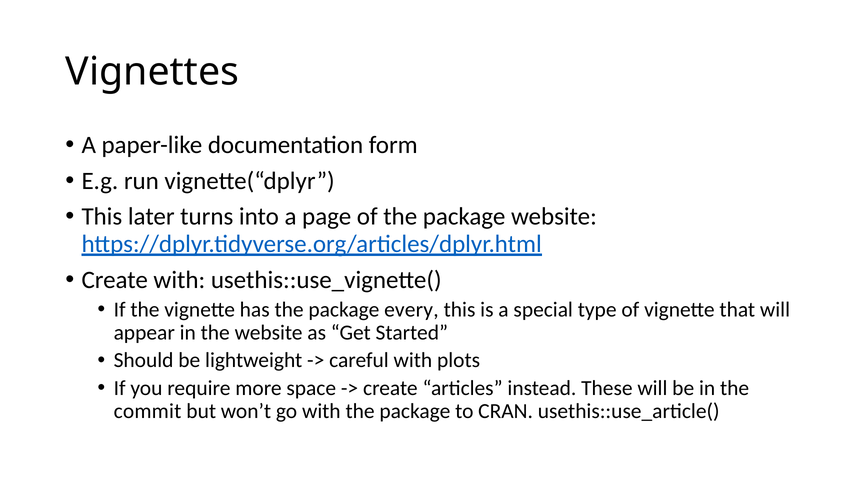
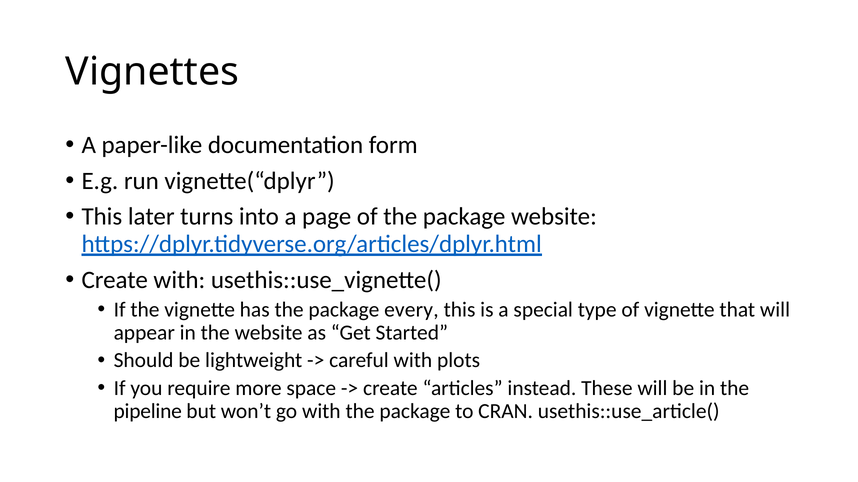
commit: commit -> pipeline (148, 412)
